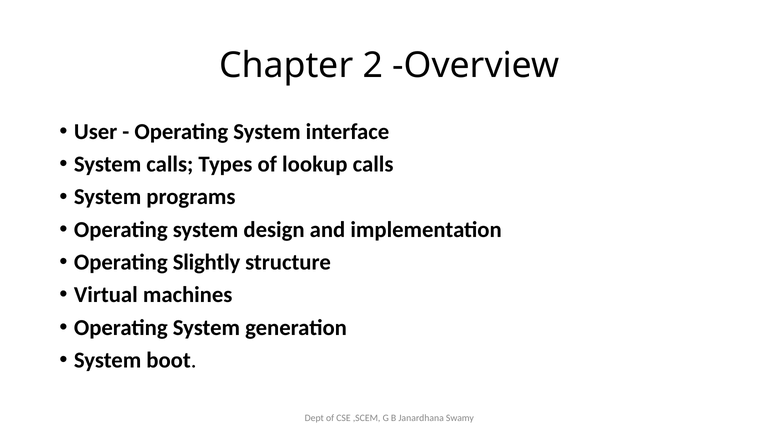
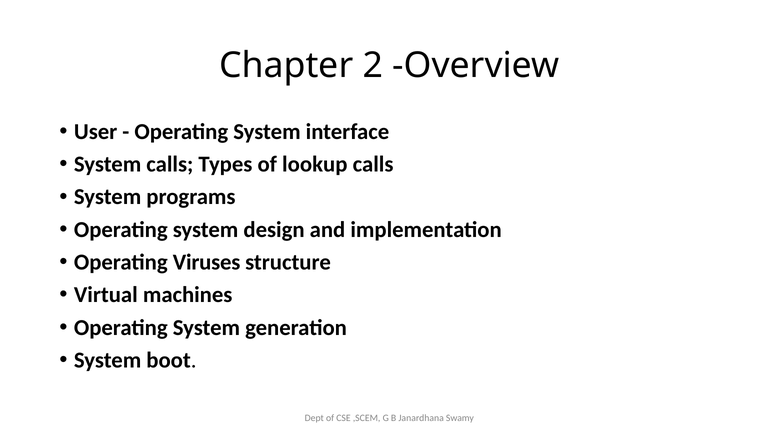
Slightly: Slightly -> Viruses (207, 262)
